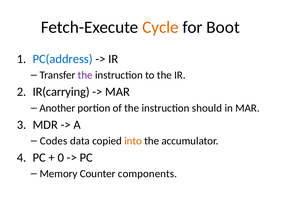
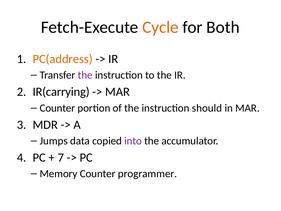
Boot: Boot -> Both (223, 27)
PC(address colour: blue -> orange (63, 59)
Another: Another -> Counter (57, 108)
Codes: Codes -> Jumps (54, 141)
into colour: orange -> purple (133, 141)
0: 0 -> 7 (61, 157)
components: components -> programmer (148, 173)
